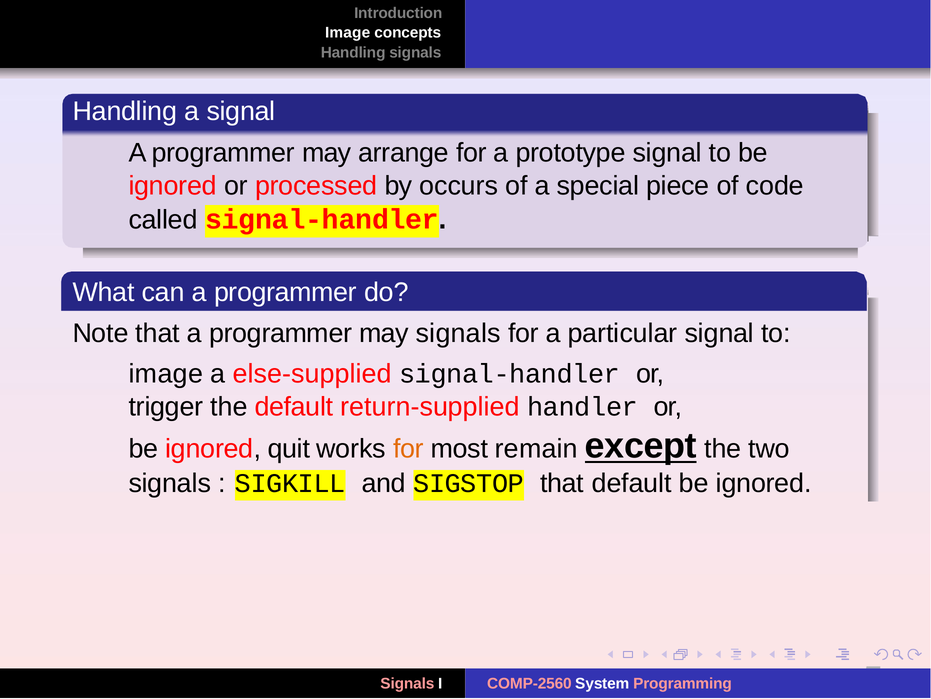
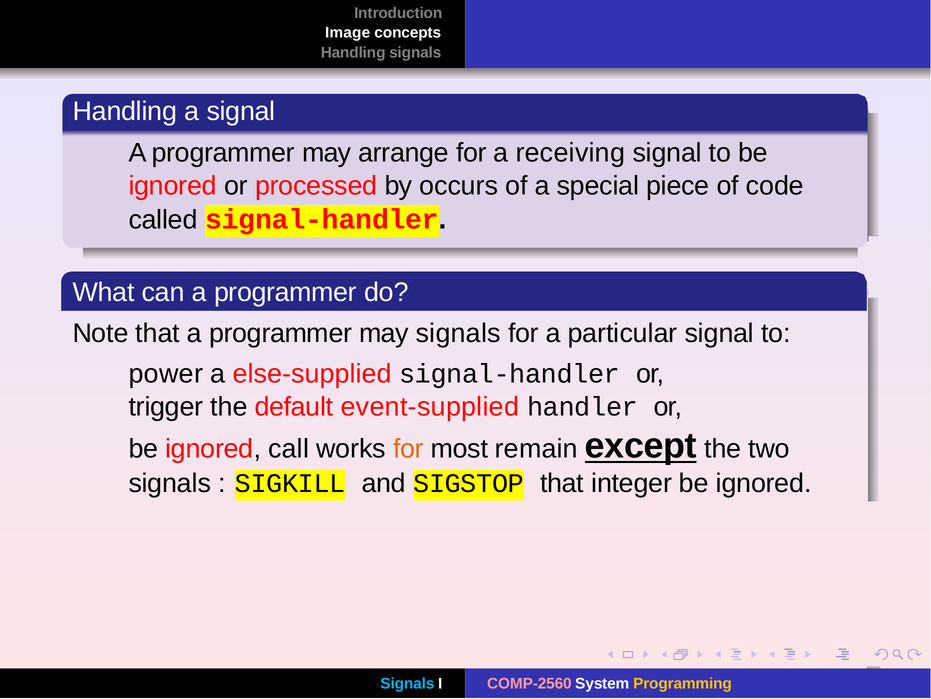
prototype: prototype -> receiving (570, 153)
image: image -> power (166, 374)
return-supplied: return-supplied -> event-supplied (430, 407)
quit: quit -> call (289, 449)
that default: default -> integer (632, 483)
Signals colour: pink -> light blue (407, 684)
Programming colour: pink -> yellow (682, 684)
